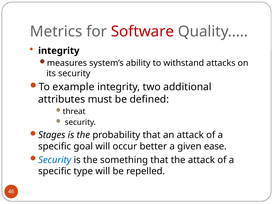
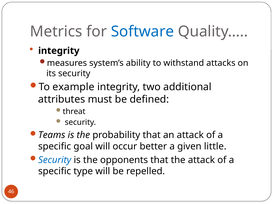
Software colour: red -> blue (142, 32)
Stages: Stages -> Teams (52, 136)
ease: ease -> little (215, 147)
something: something -> opponents (124, 160)
